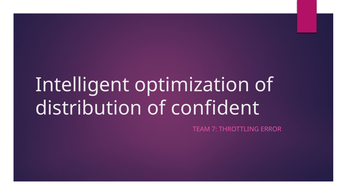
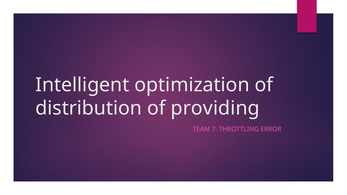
confident: confident -> providing (215, 108)
